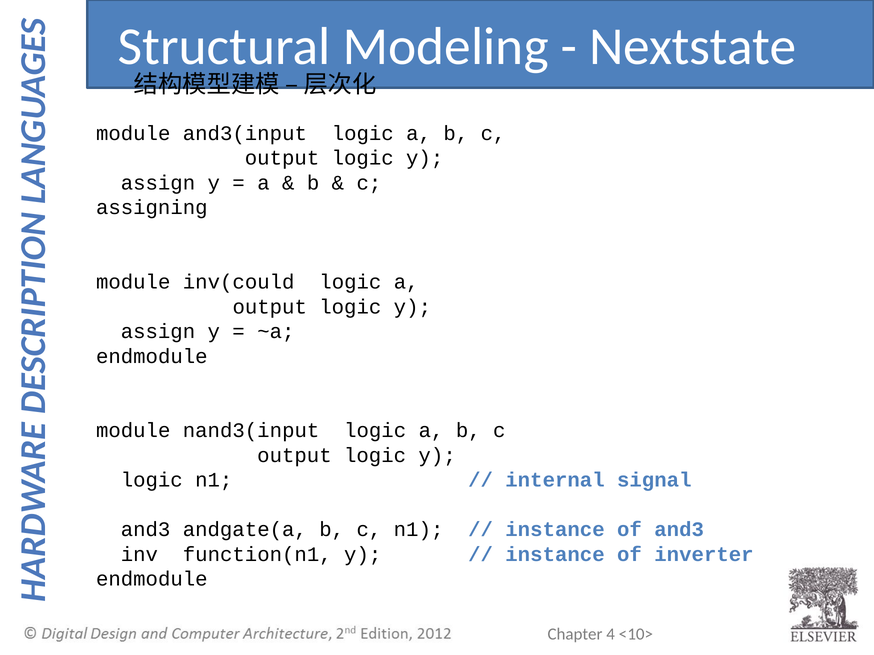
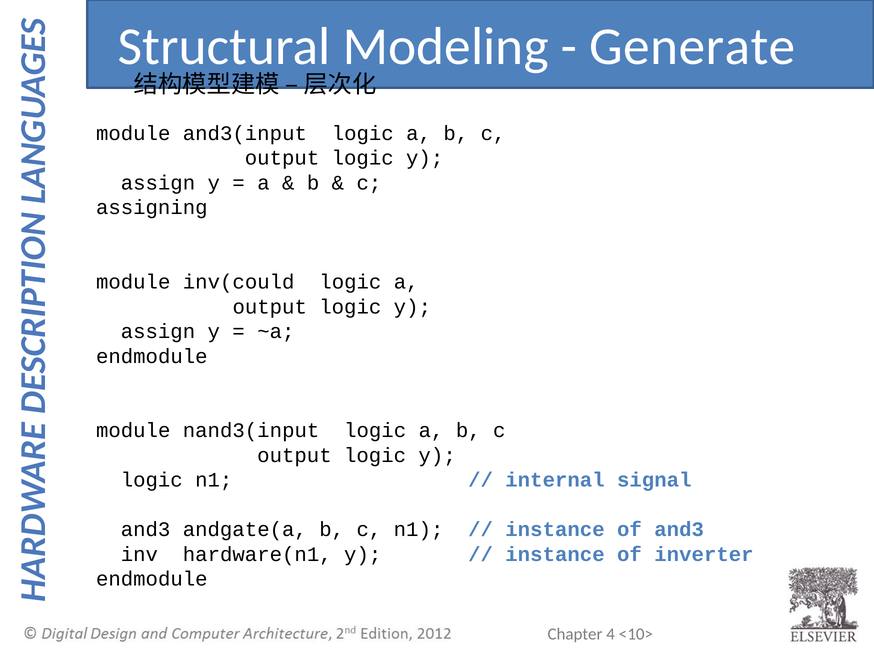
Nextstate: Nextstate -> Generate (692, 47)
function(n1: function(n1 -> hardware(n1 (257, 555)
